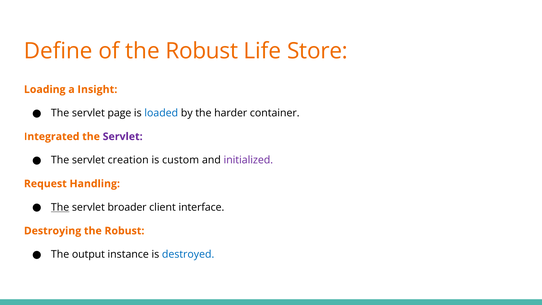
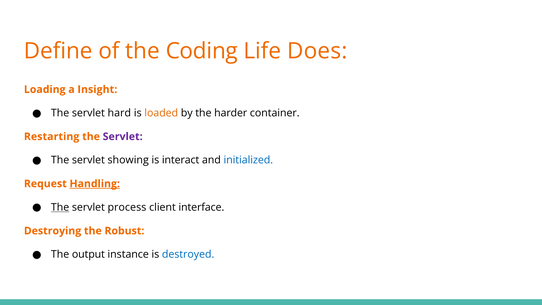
of the Robust: Robust -> Coding (202, 51)
Store: Store -> Does (317, 51)
page: page -> hard (119, 113)
loaded colour: blue -> orange (161, 113)
Integrated: Integrated -> Restarting (52, 137)
creation: creation -> showing (128, 160)
custom: custom -> interact (181, 160)
initialized colour: purple -> blue (248, 160)
Handling underline: none -> present (95, 184)
broader: broader -> process (127, 207)
